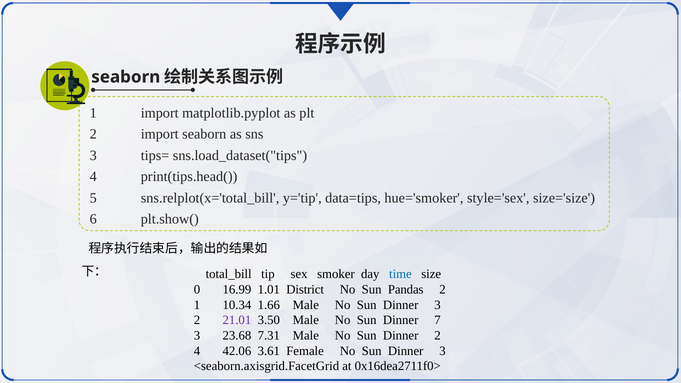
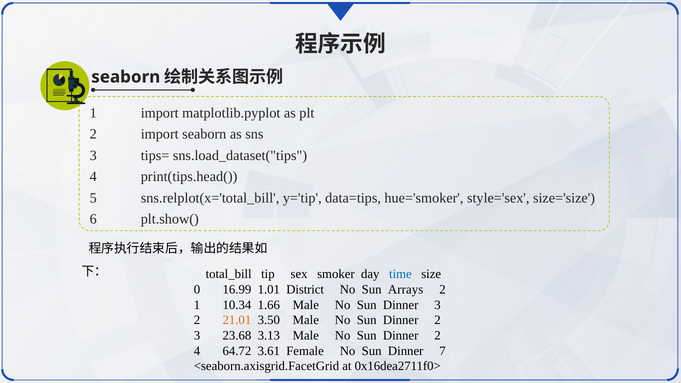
Pandas: Pandas -> Arrays (406, 290)
21.01 colour: purple -> orange (237, 320)
7: 7 -> 2 (438, 320)
7.31: 7.31 -> 3.13 (269, 336)
42.06: 42.06 -> 64.72 (237, 351)
3: 3 -> 7 (443, 351)
